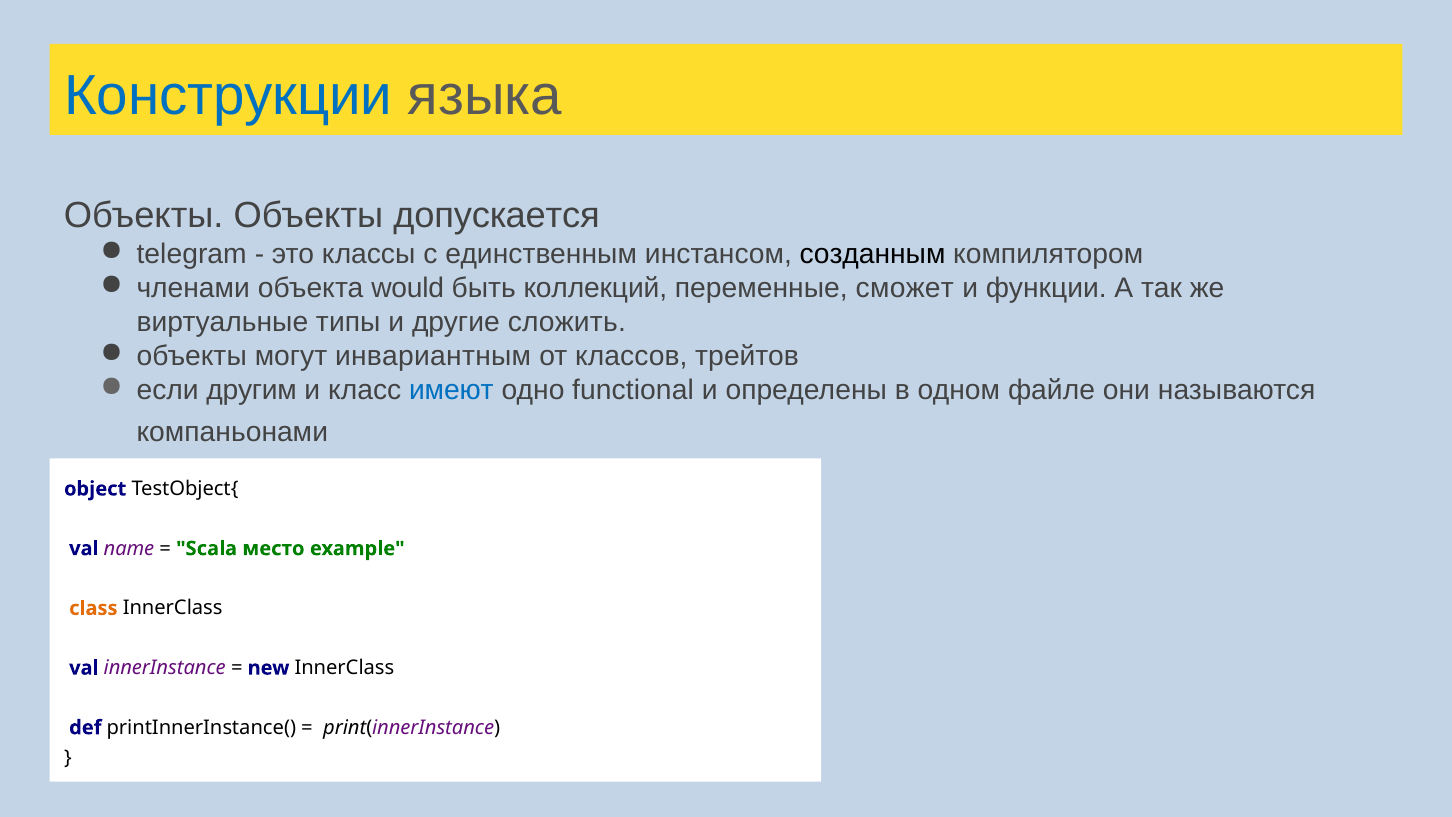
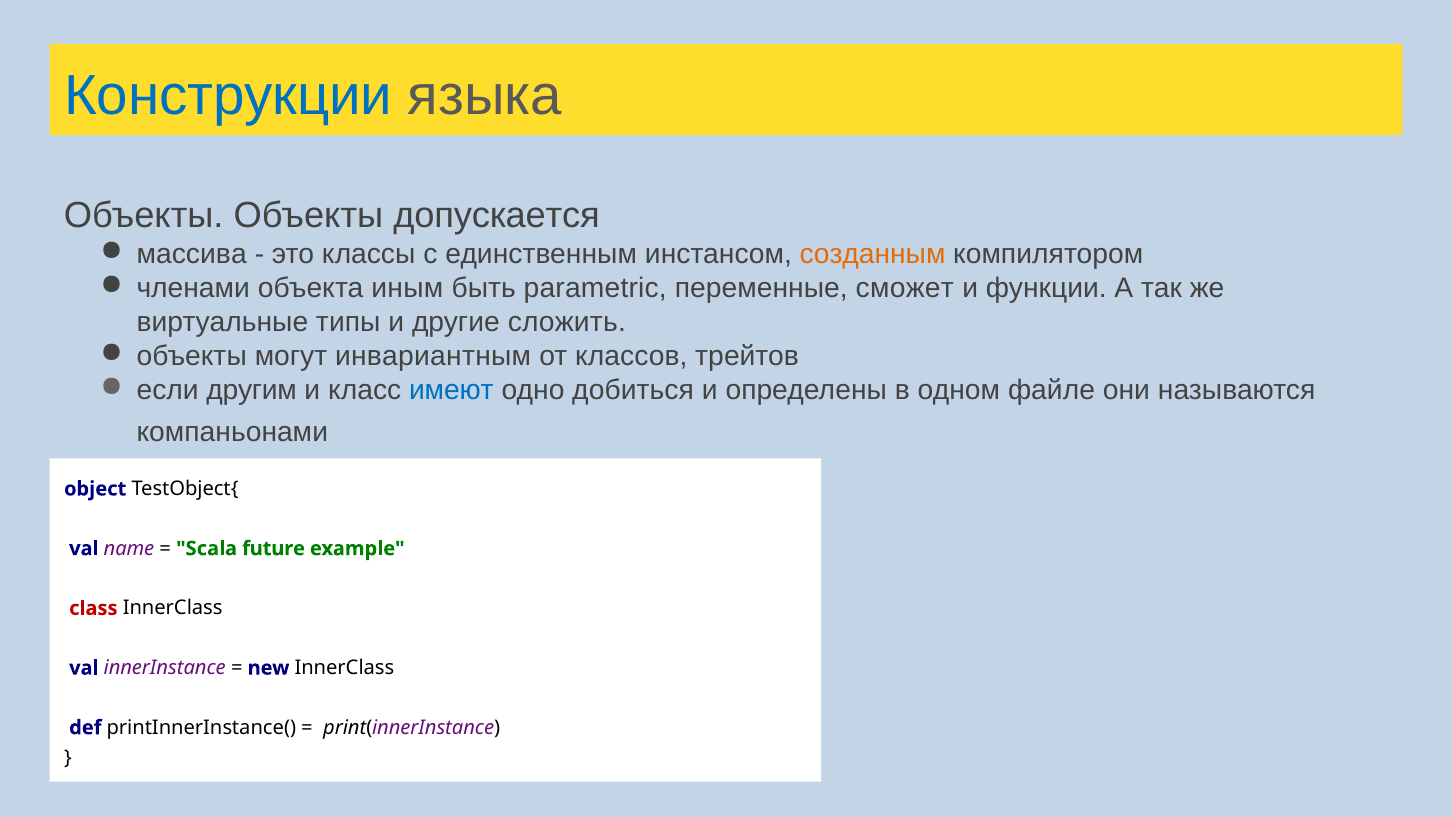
telegram: telegram -> массива (192, 254)
созданным colour: black -> orange (873, 254)
would: would -> иным (407, 288)
коллекций: коллекций -> pаrametriс (595, 288)
functional: functional -> добиться (633, 390)
место: место -> future (274, 548)
class colour: orange -> red (93, 608)
